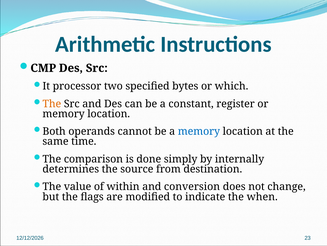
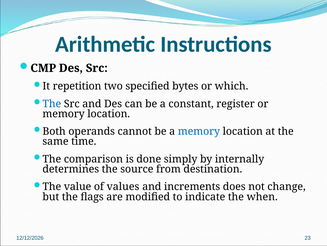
processor: processor -> repetition (77, 86)
The colour: orange -> blue (52, 103)
within: within -> values (123, 186)
conversion: conversion -> increments (192, 186)
